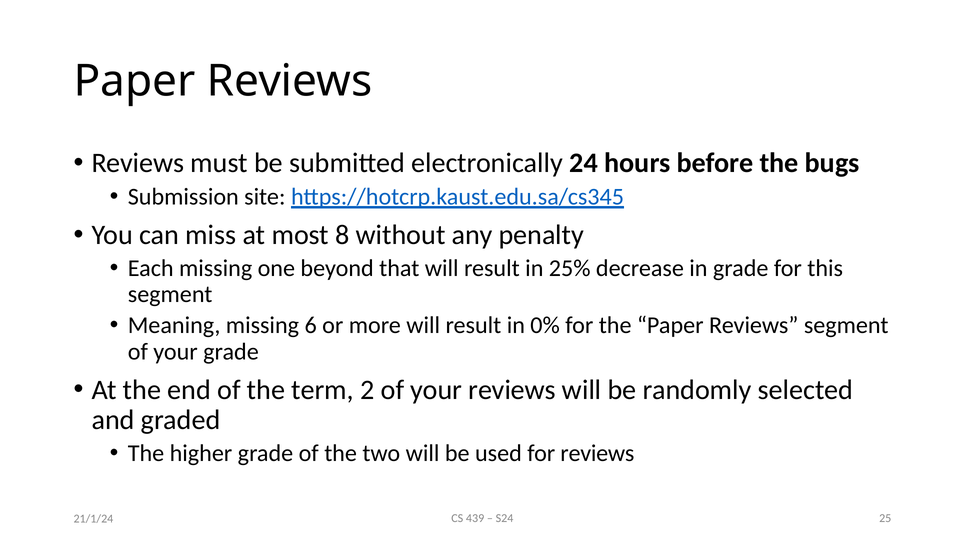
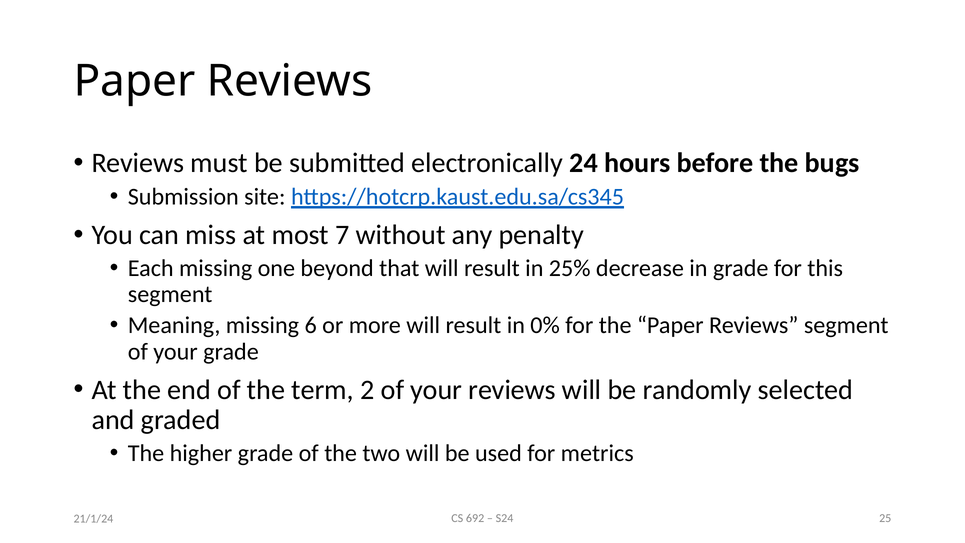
8: 8 -> 7 (342, 235)
for reviews: reviews -> metrics (597, 453)
439: 439 -> 692 (475, 518)
